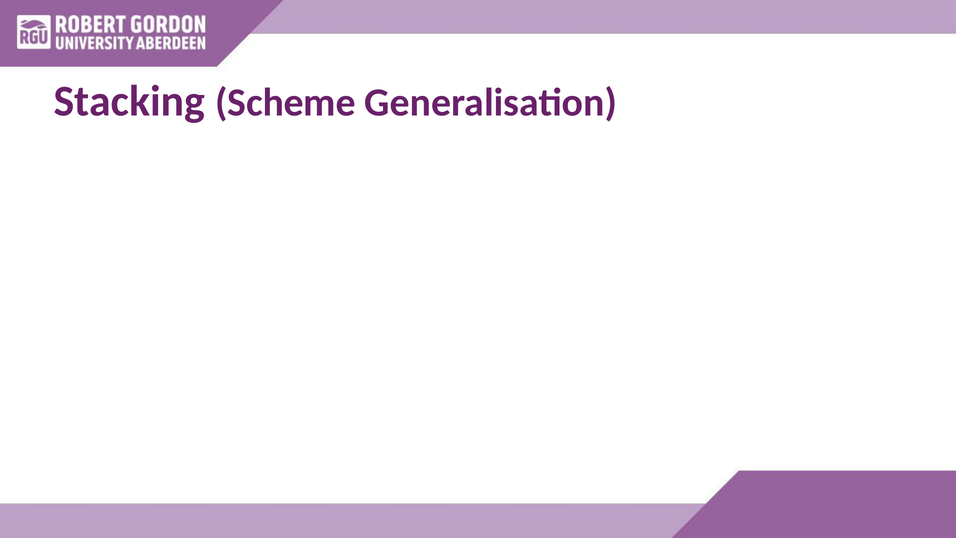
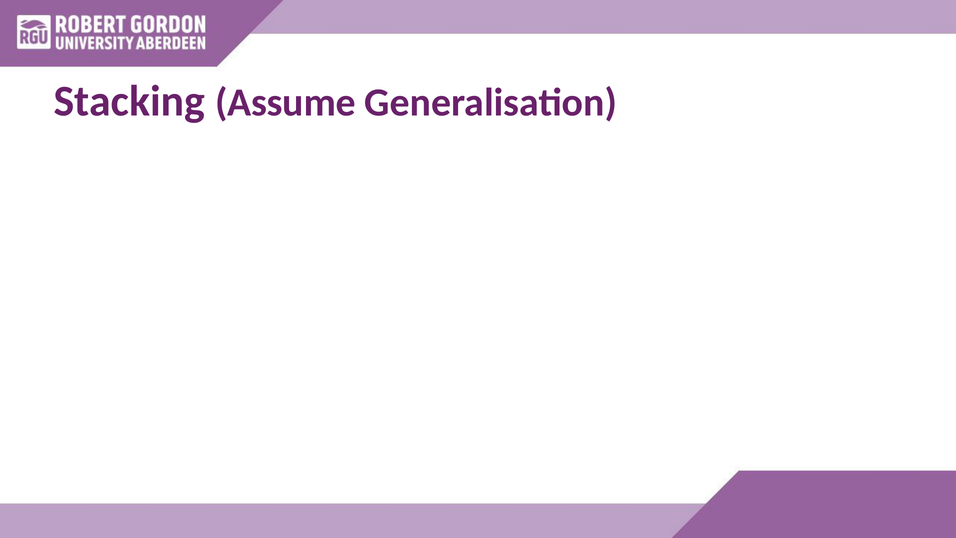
Scheme: Scheme -> Assume (286, 102)
